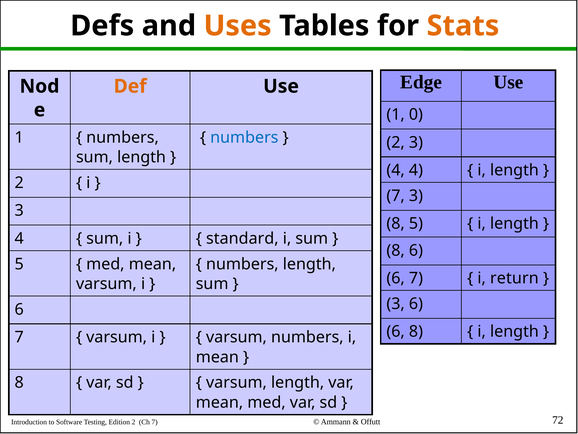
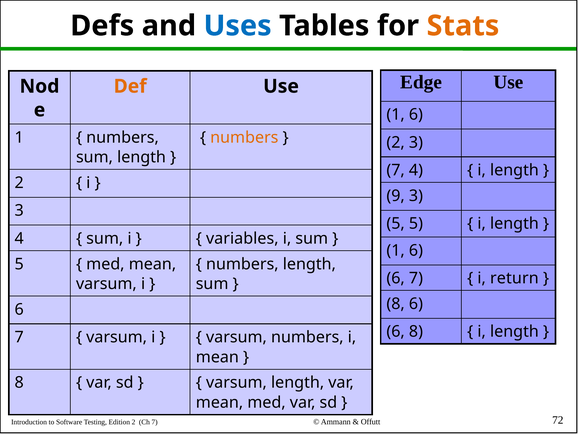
Uses colour: orange -> blue (238, 26)
0: 0 -> 6 (416, 115)
numbers colour: blue -> orange (244, 137)
4: 4 -> 7 (396, 170)
7: 7 -> 9 (396, 196)
8: 8 -> 5 (396, 223)
standard: standard -> variables (242, 238)
8: 8 -> 1 (396, 250)
3: 3 -> 8 (396, 304)
